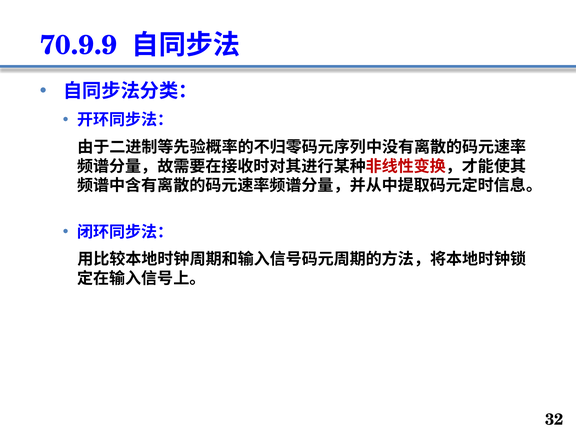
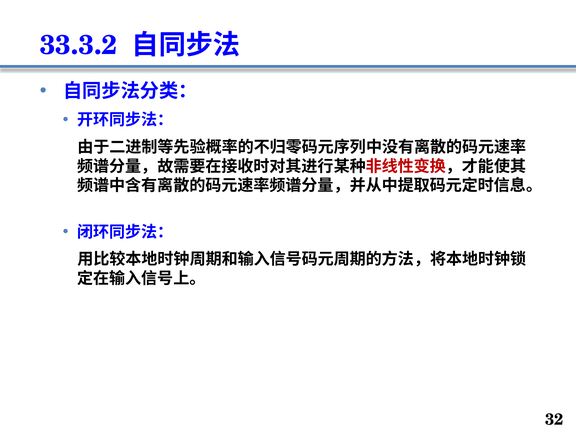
70.9.9: 70.9.9 -> 33.3.2 (78, 45)
